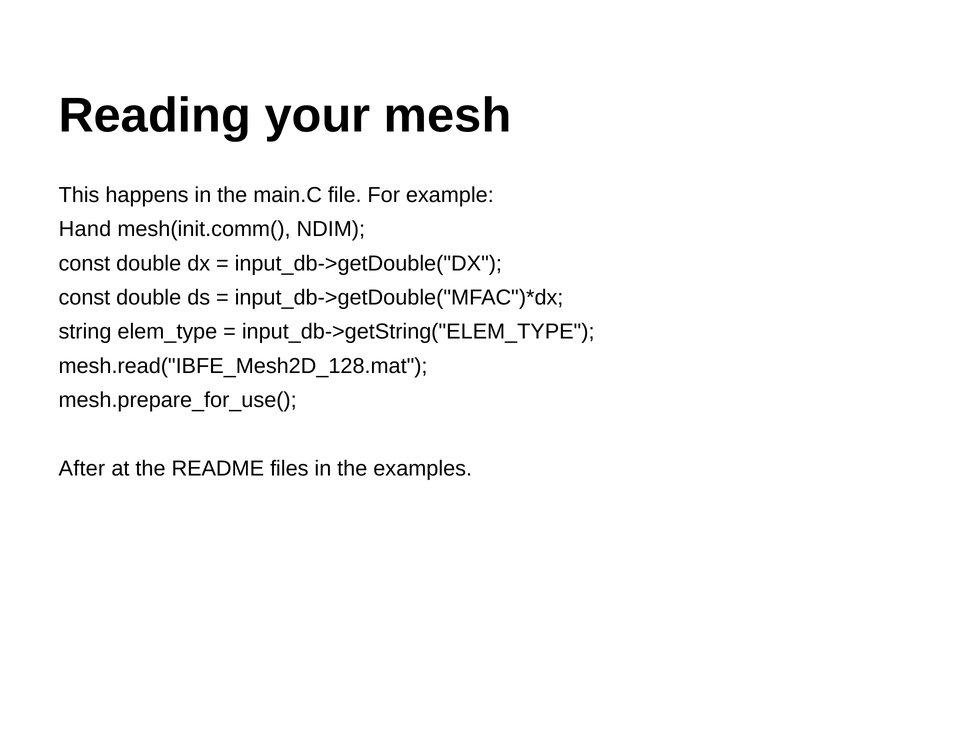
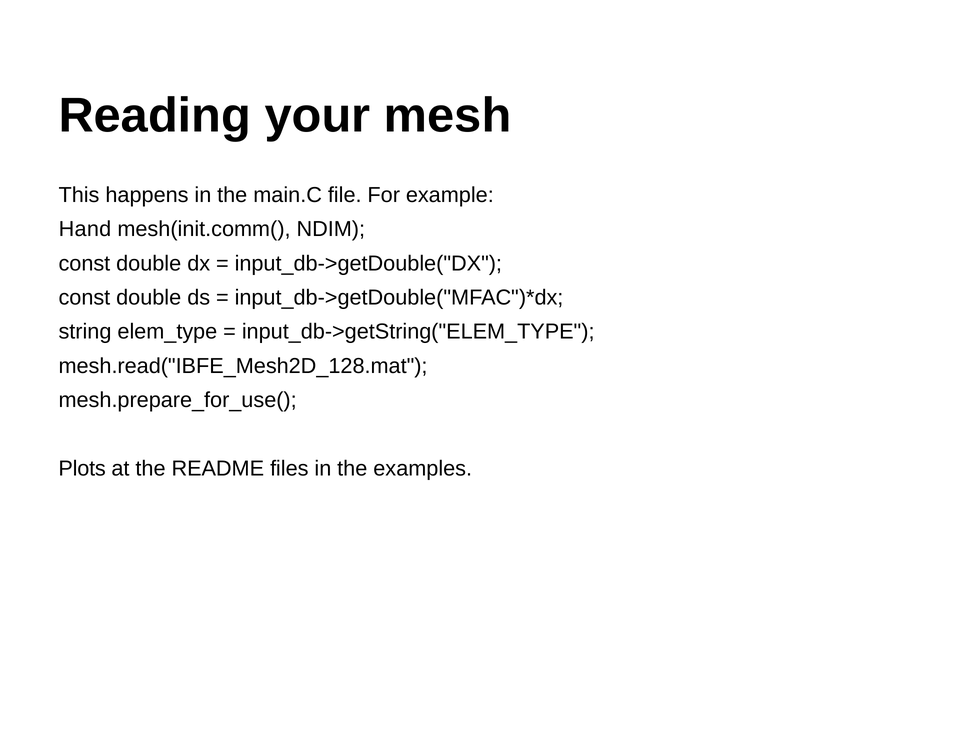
After: After -> Plots (82, 469)
